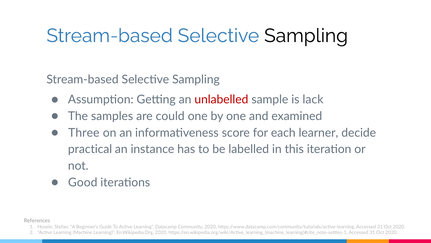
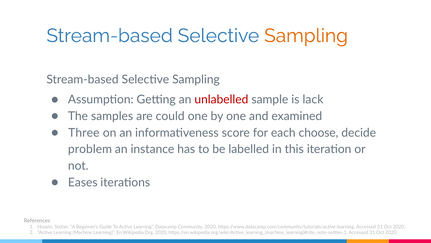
Sampling colour: black -> orange (306, 36)
learner: learner -> choose (319, 132)
practical: practical -> problem (90, 149)
Good: Good -> Eases (83, 182)
